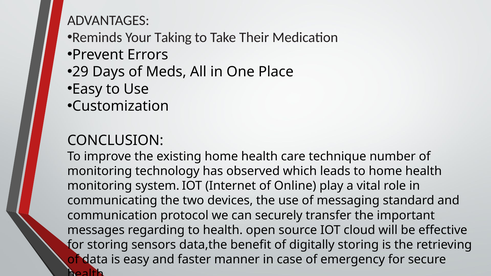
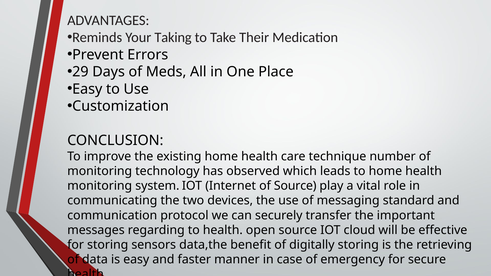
of Online: Online -> Source (295, 186)
